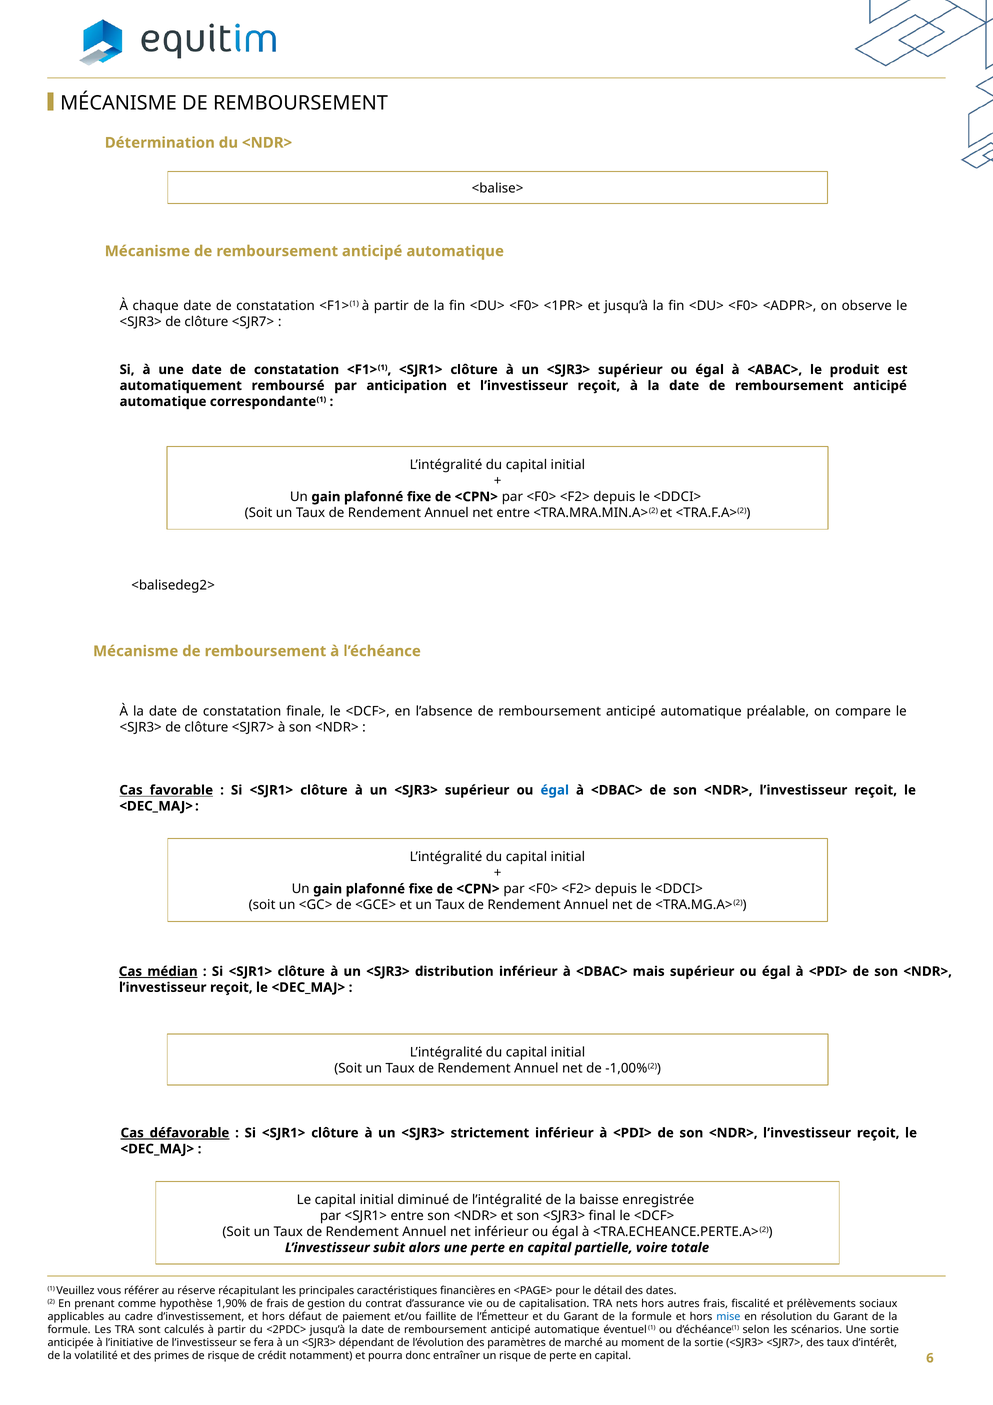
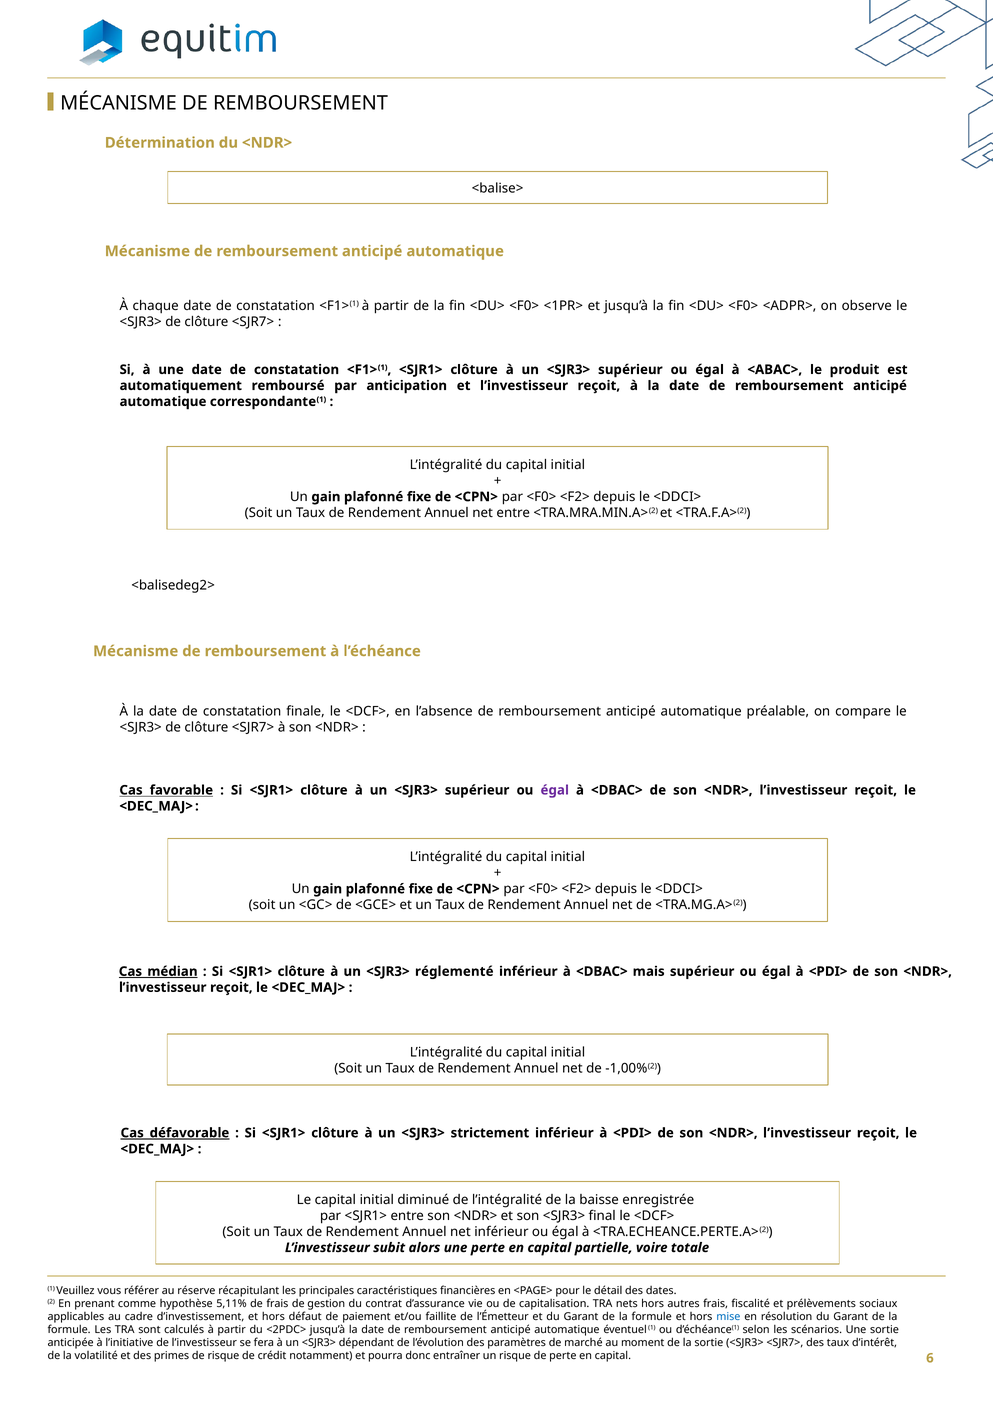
égal colour: blue -> purple (555, 790)
distribution: distribution -> réglementé (454, 971)
1,90%: 1,90% -> 5,11% (231, 1303)
